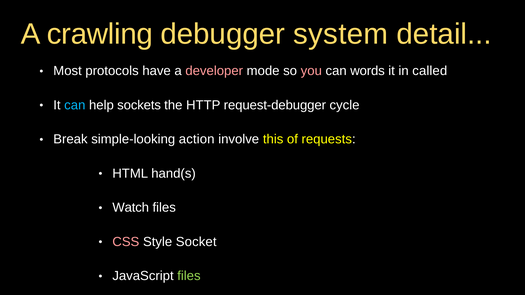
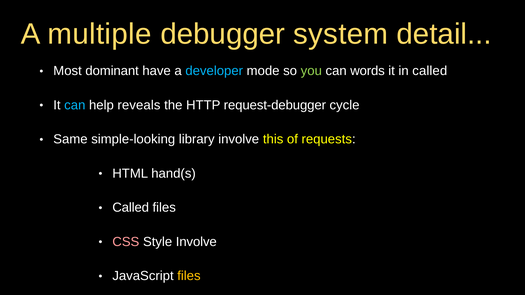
crawling: crawling -> multiple (100, 34)
protocols: protocols -> dominant (112, 71)
developer colour: pink -> light blue (214, 71)
you colour: pink -> light green (311, 71)
sockets: sockets -> reveals (139, 105)
Break: Break -> Same (70, 139)
action: action -> library (197, 139)
Watch: Watch -> Called (131, 208)
Style Socket: Socket -> Involve (196, 242)
files colour: light green -> yellow (189, 276)
